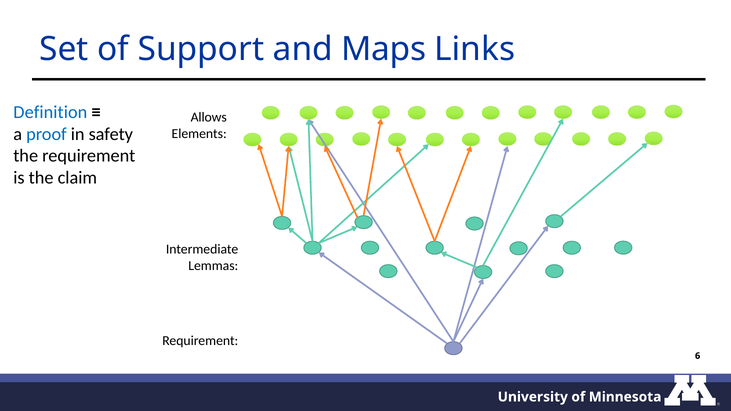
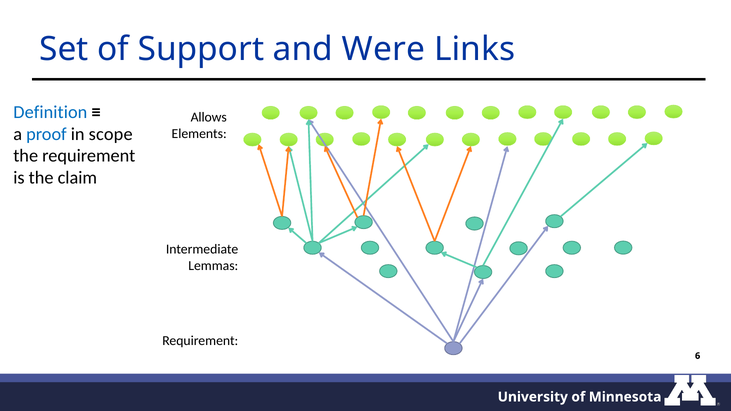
Maps: Maps -> Were (384, 49)
safety: safety -> scope (111, 134)
